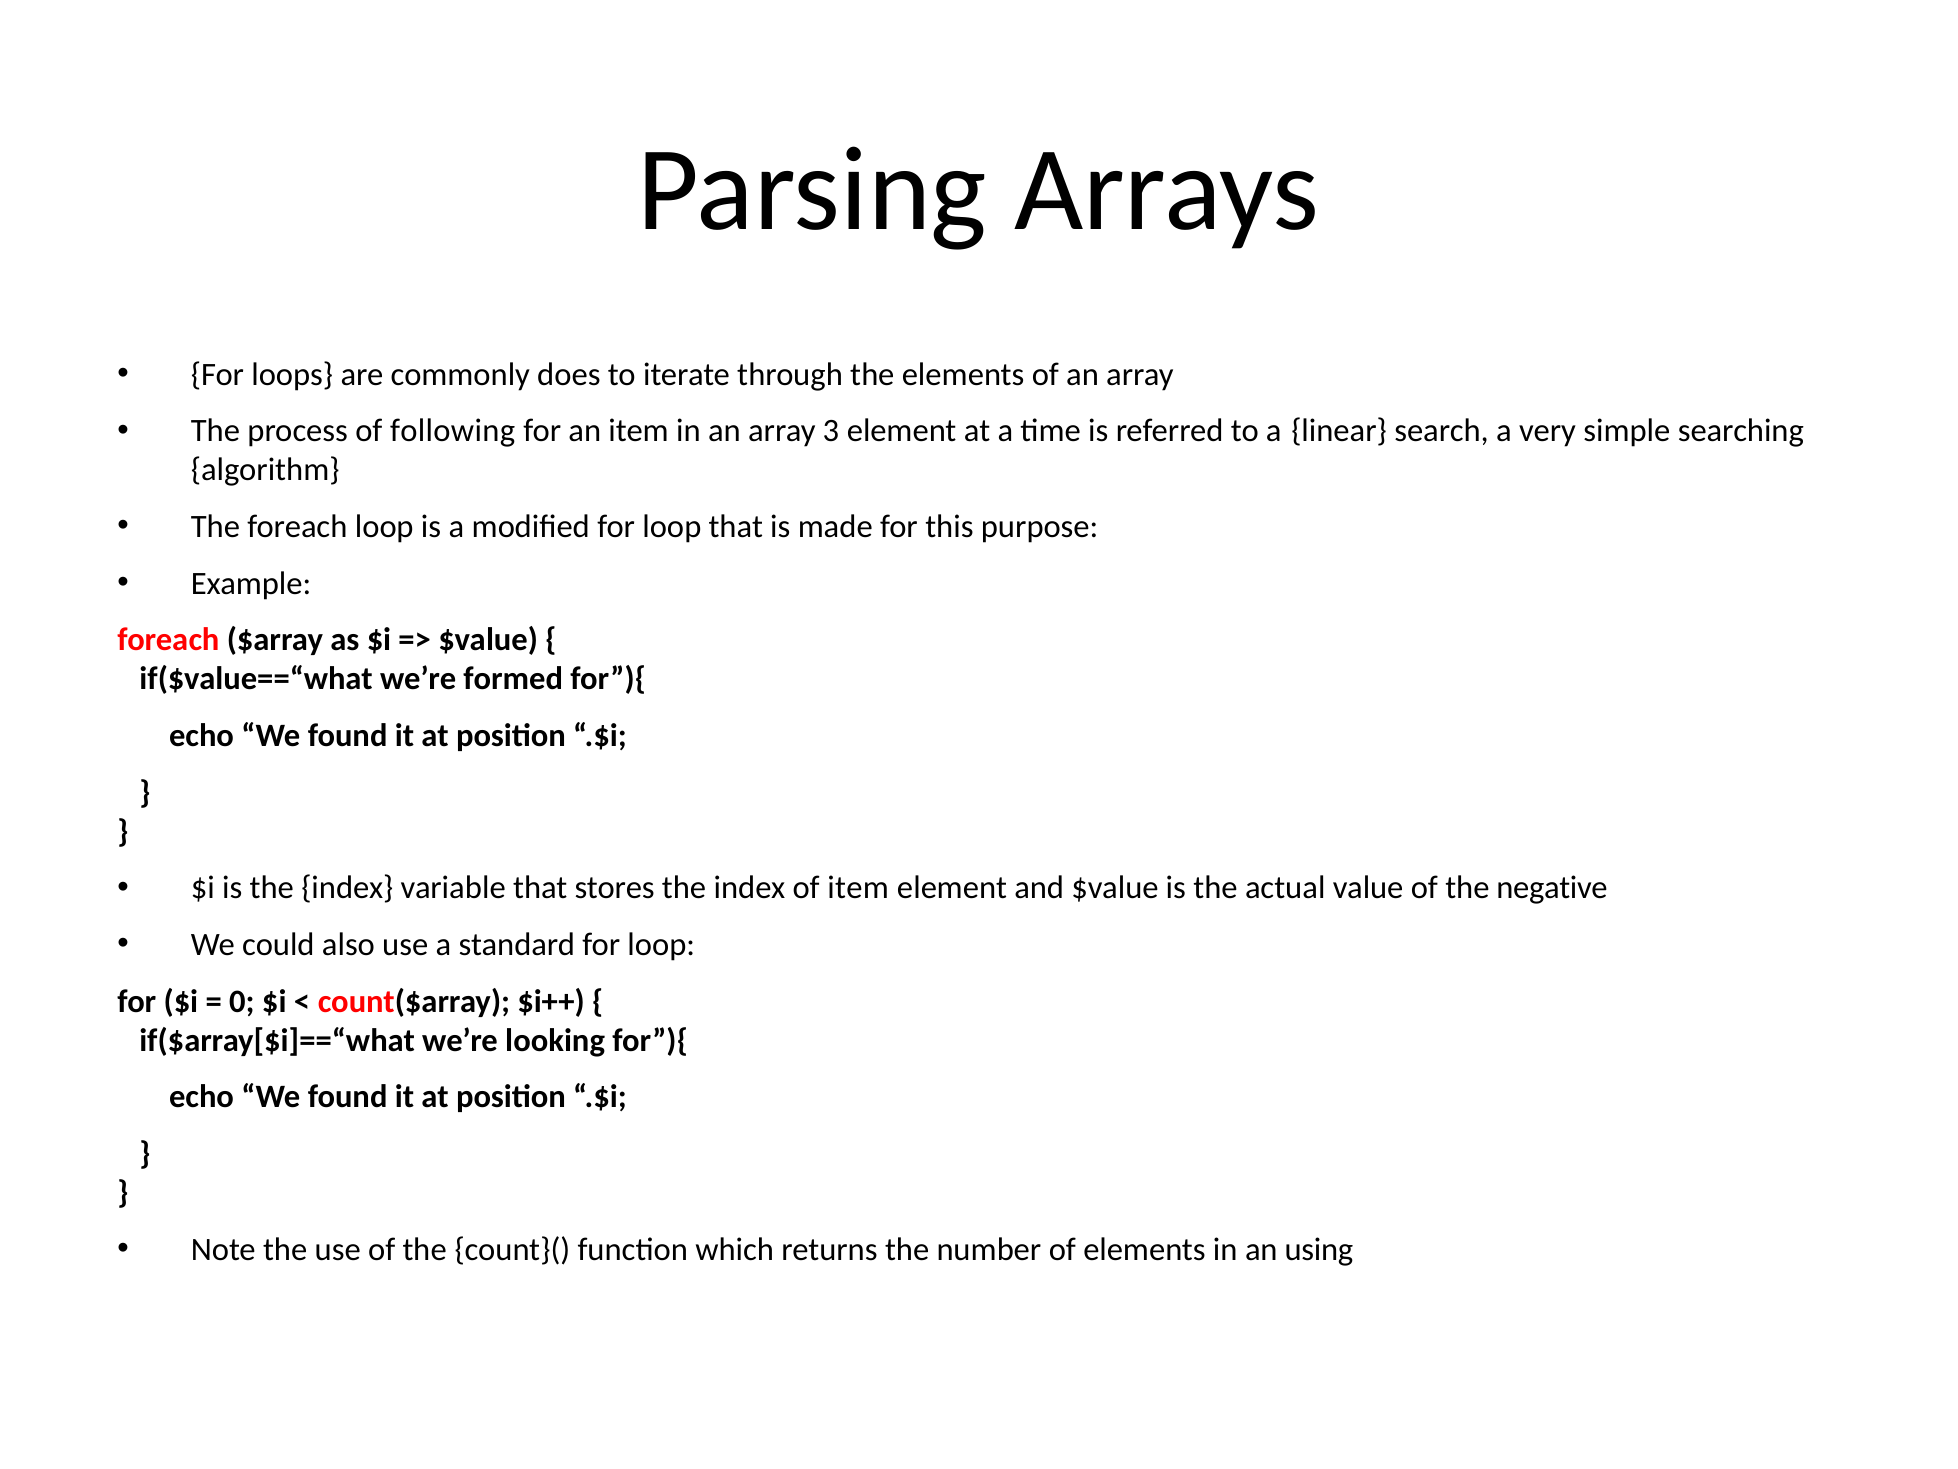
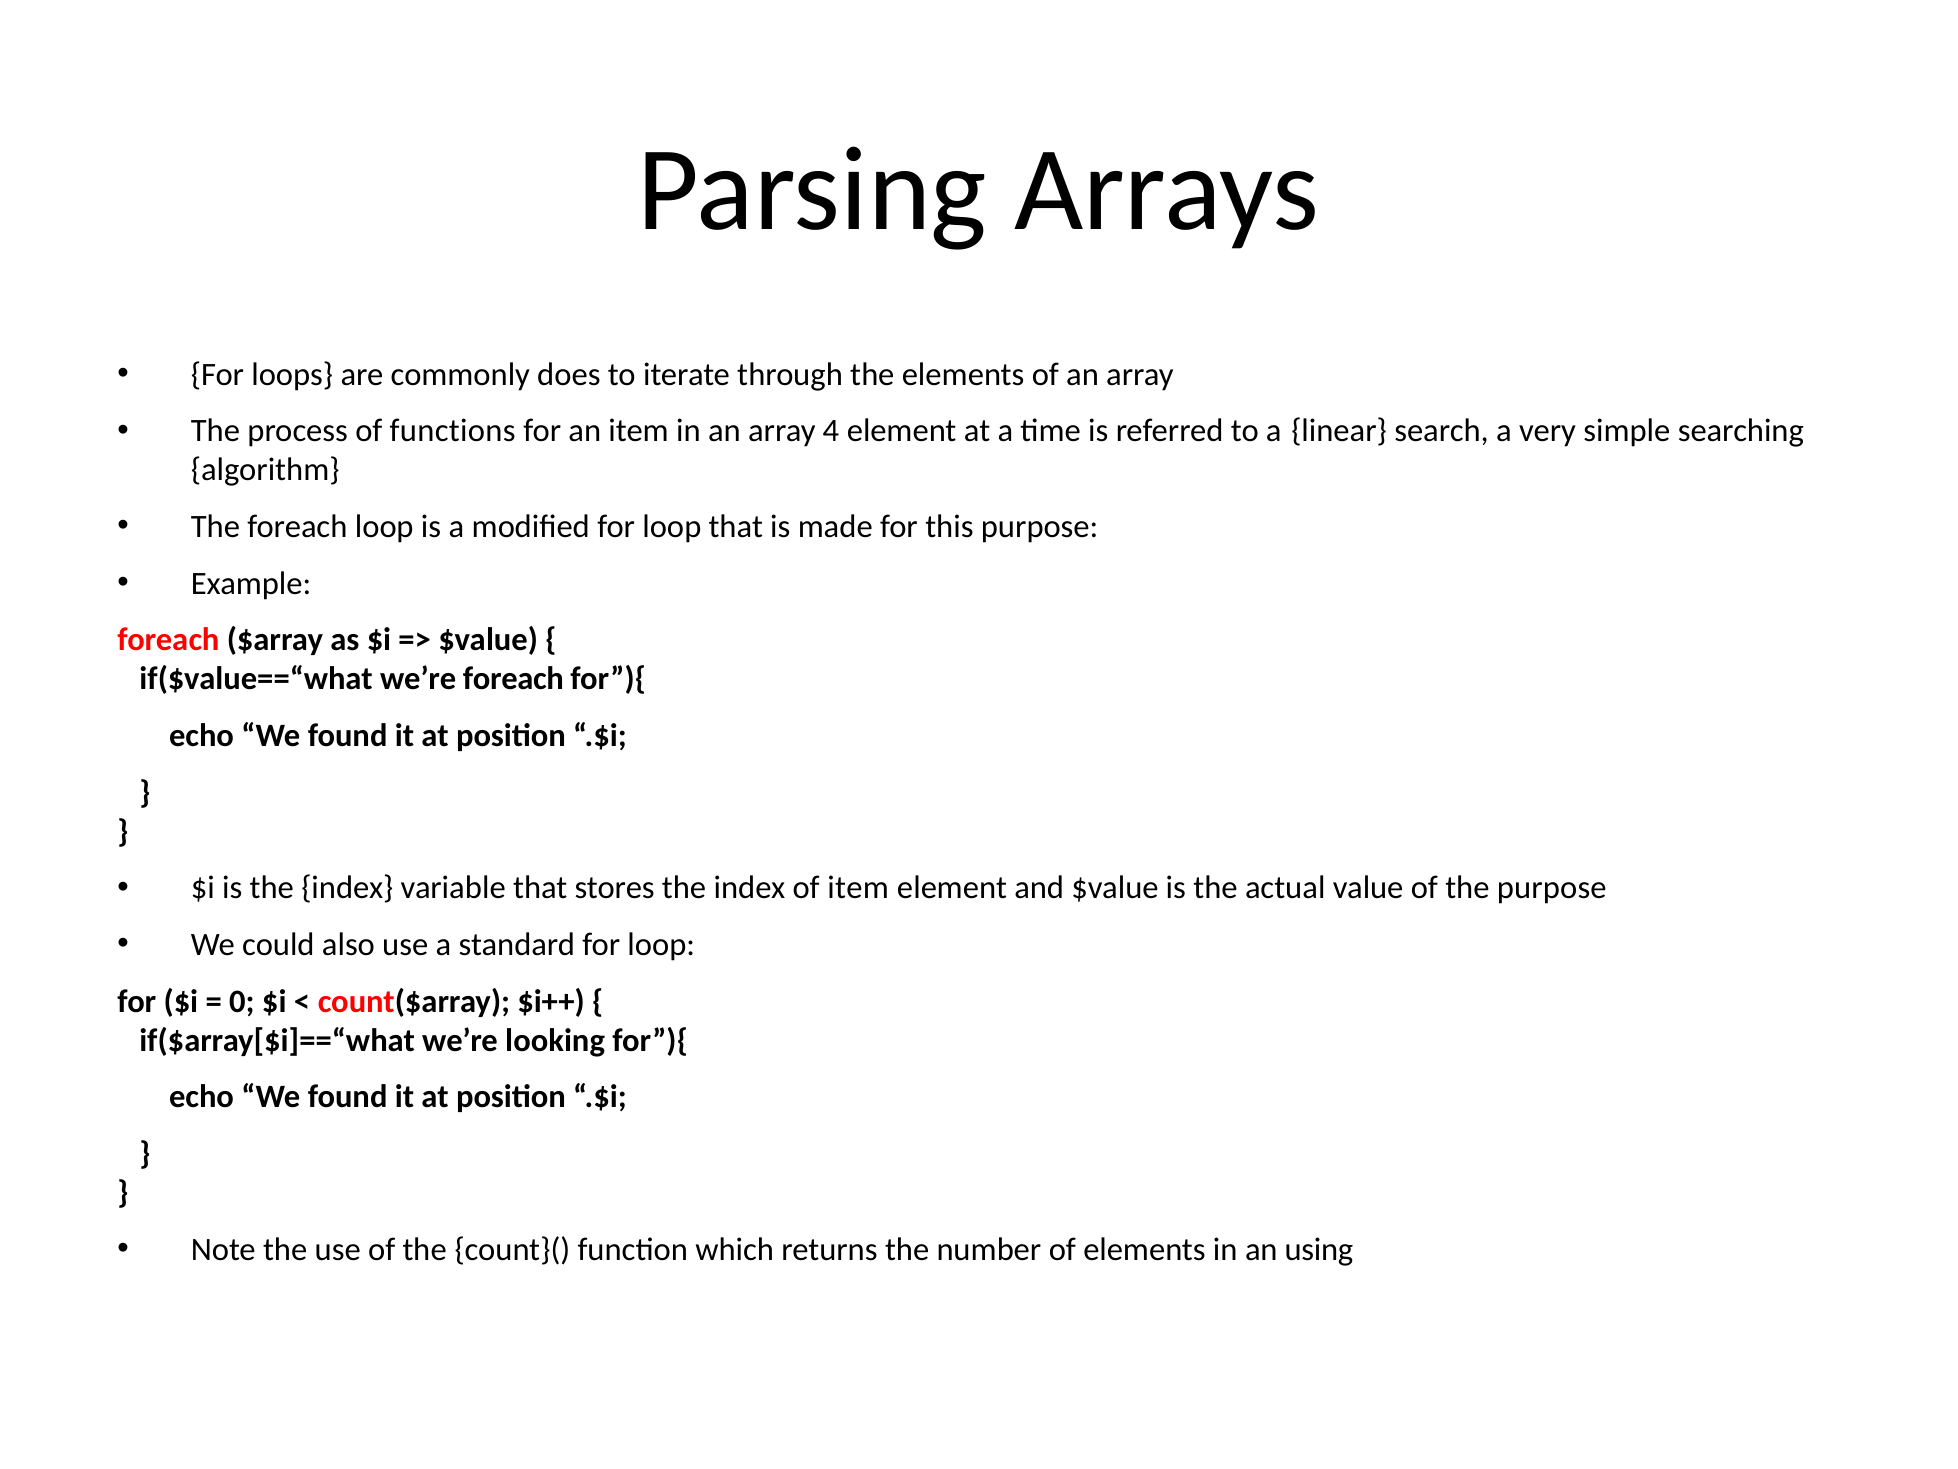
following: following -> functions (453, 431)
3: 3 -> 4 (831, 431)
we’re formed: formed -> foreach (513, 679)
the negative: negative -> purpose (1552, 888)
